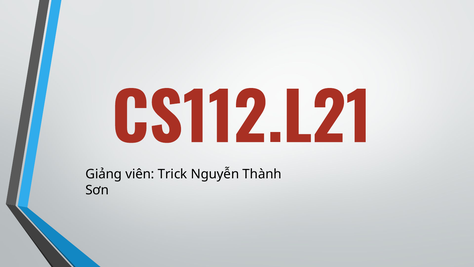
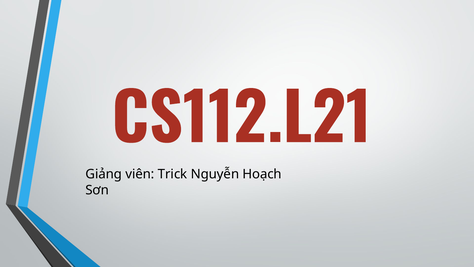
Thành: Thành -> Hoạch (262, 174)
